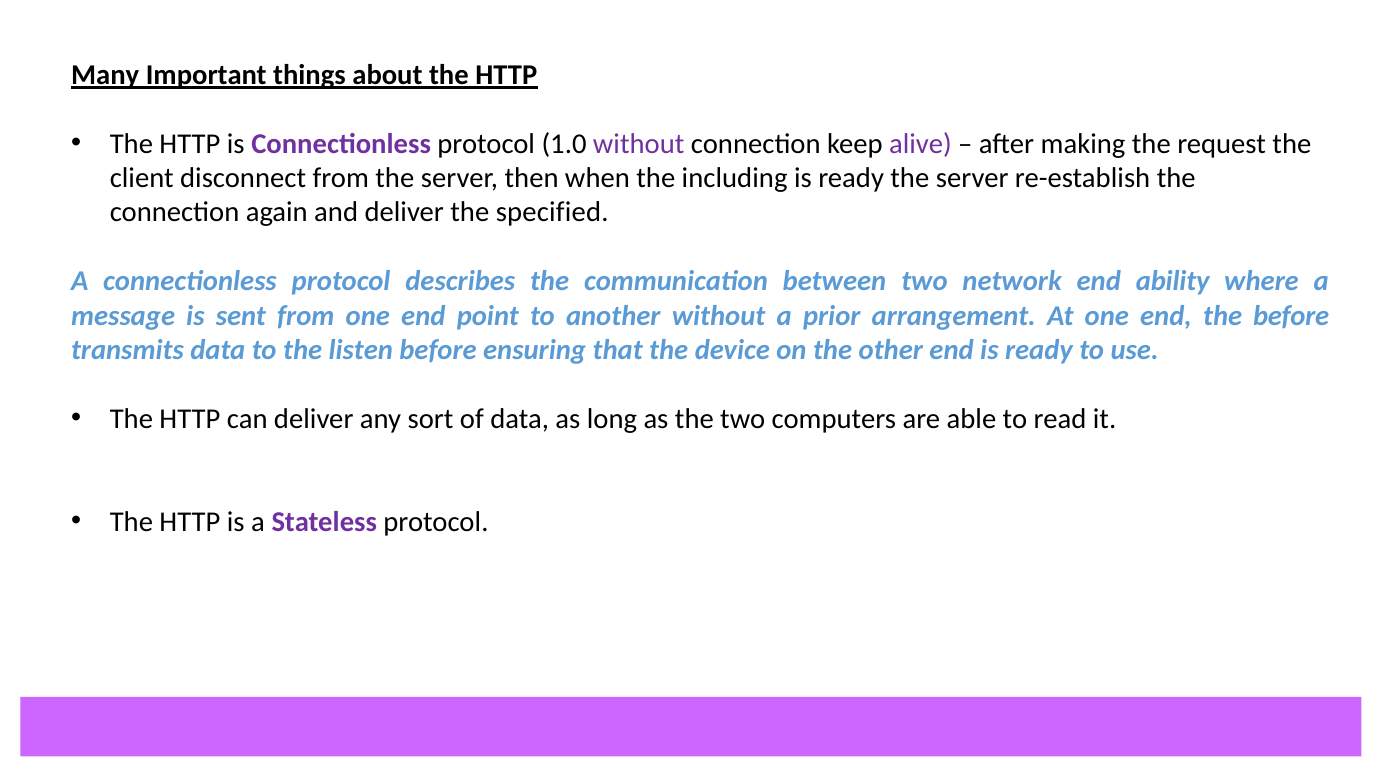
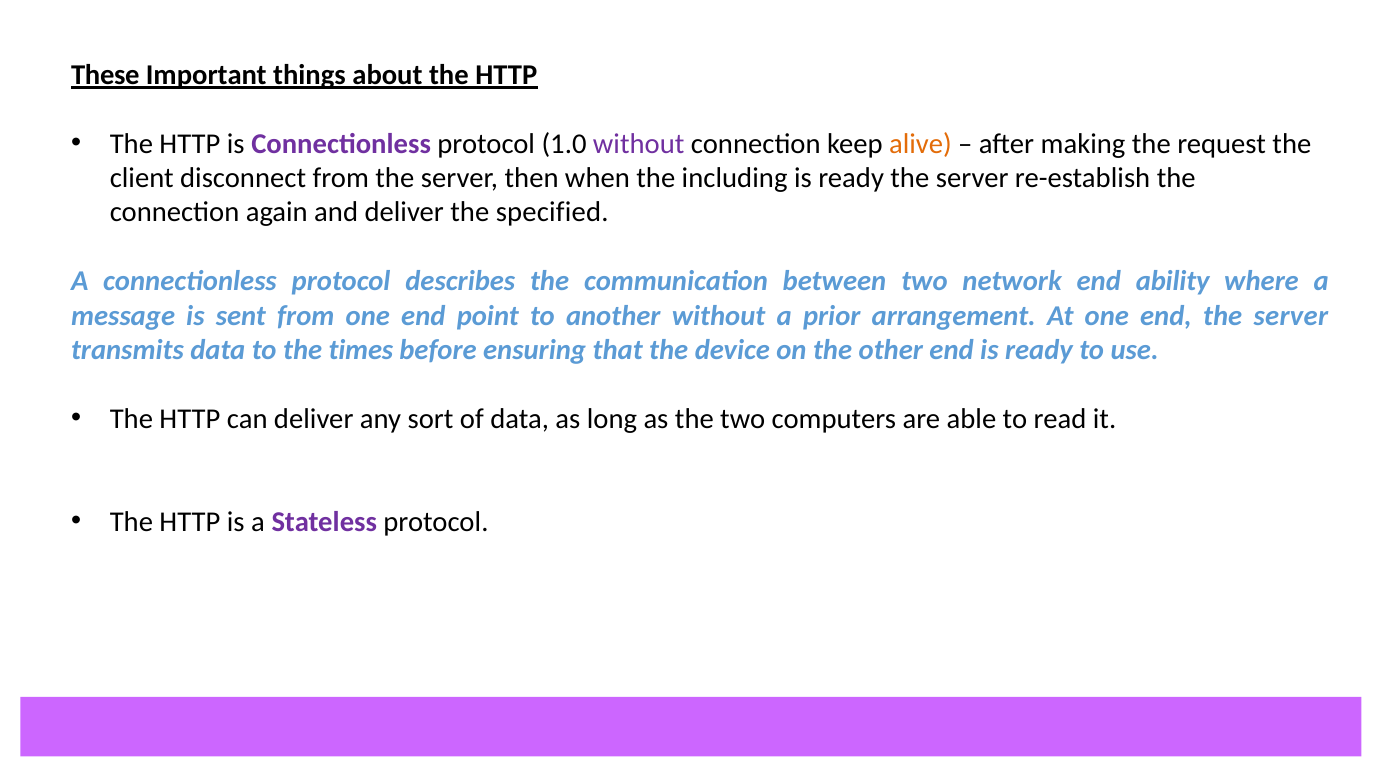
Many: Many -> These (105, 75)
alive colour: purple -> orange (920, 144)
end the before: before -> server (1291, 316)
listen: listen -> times (361, 350)
